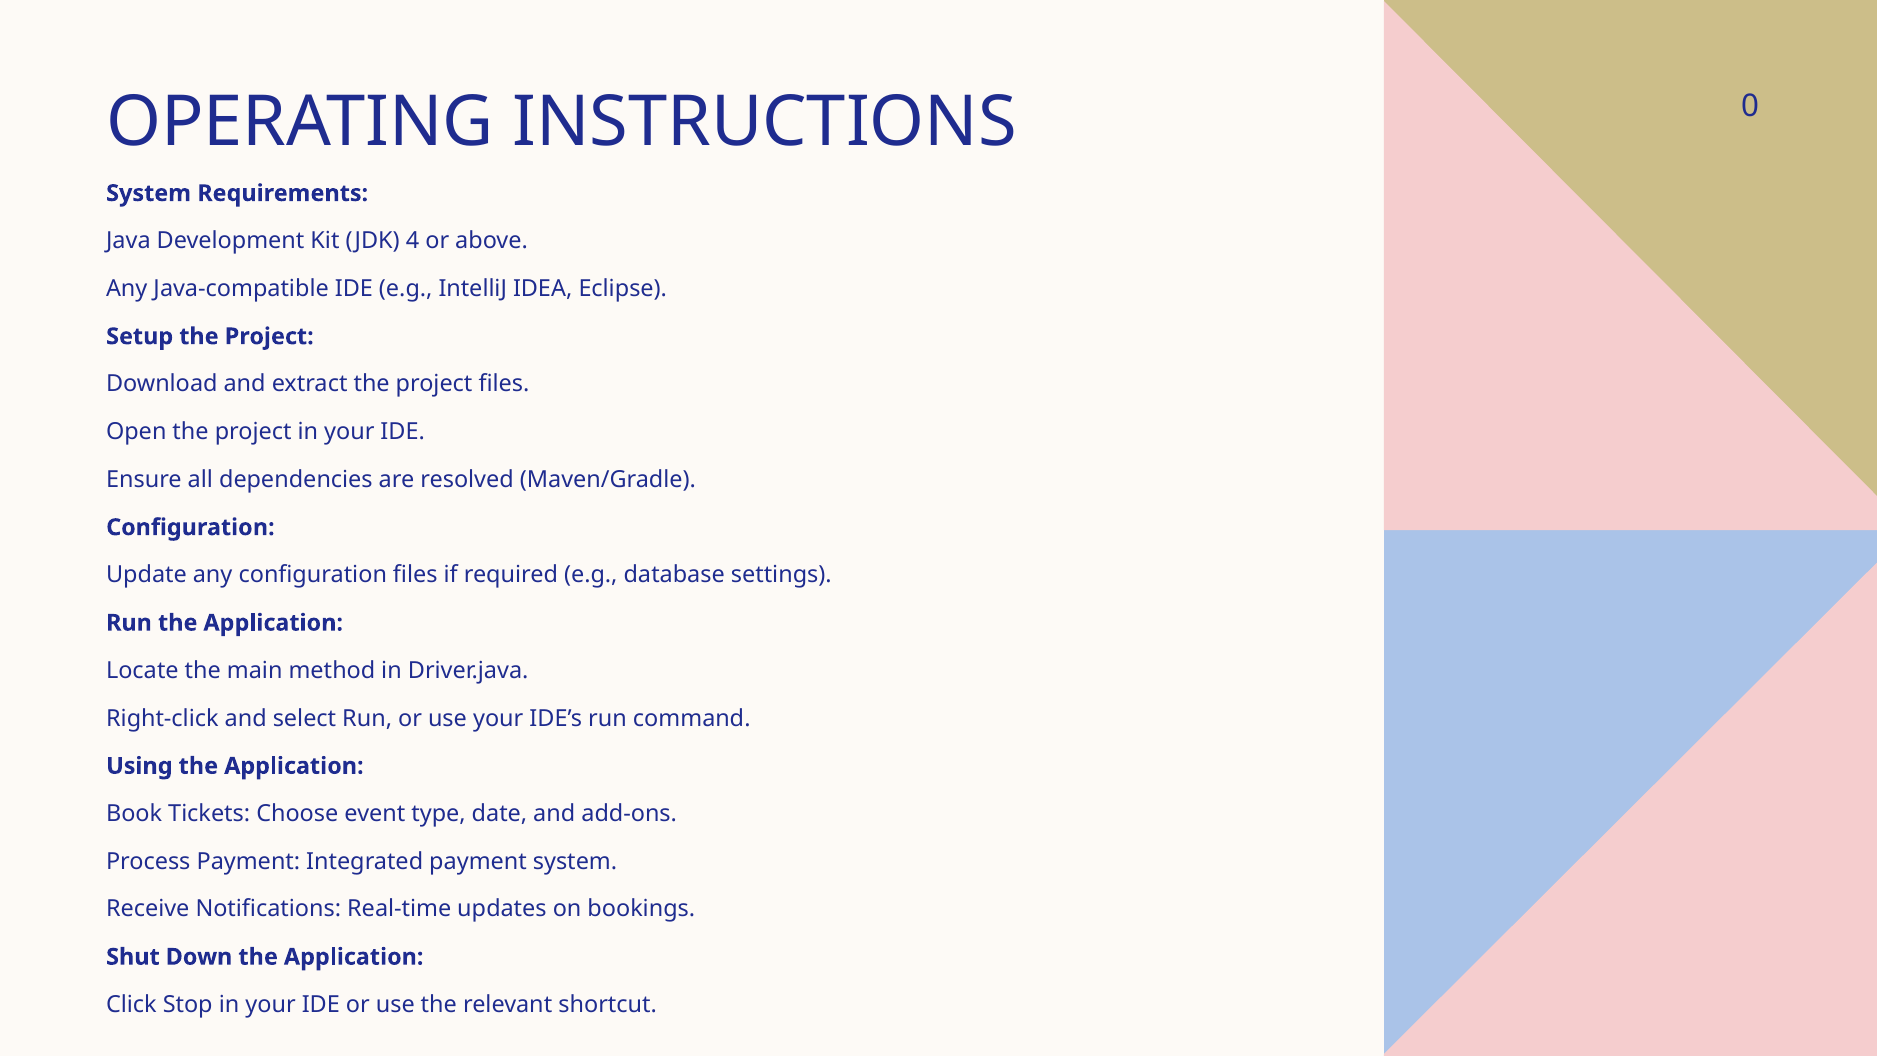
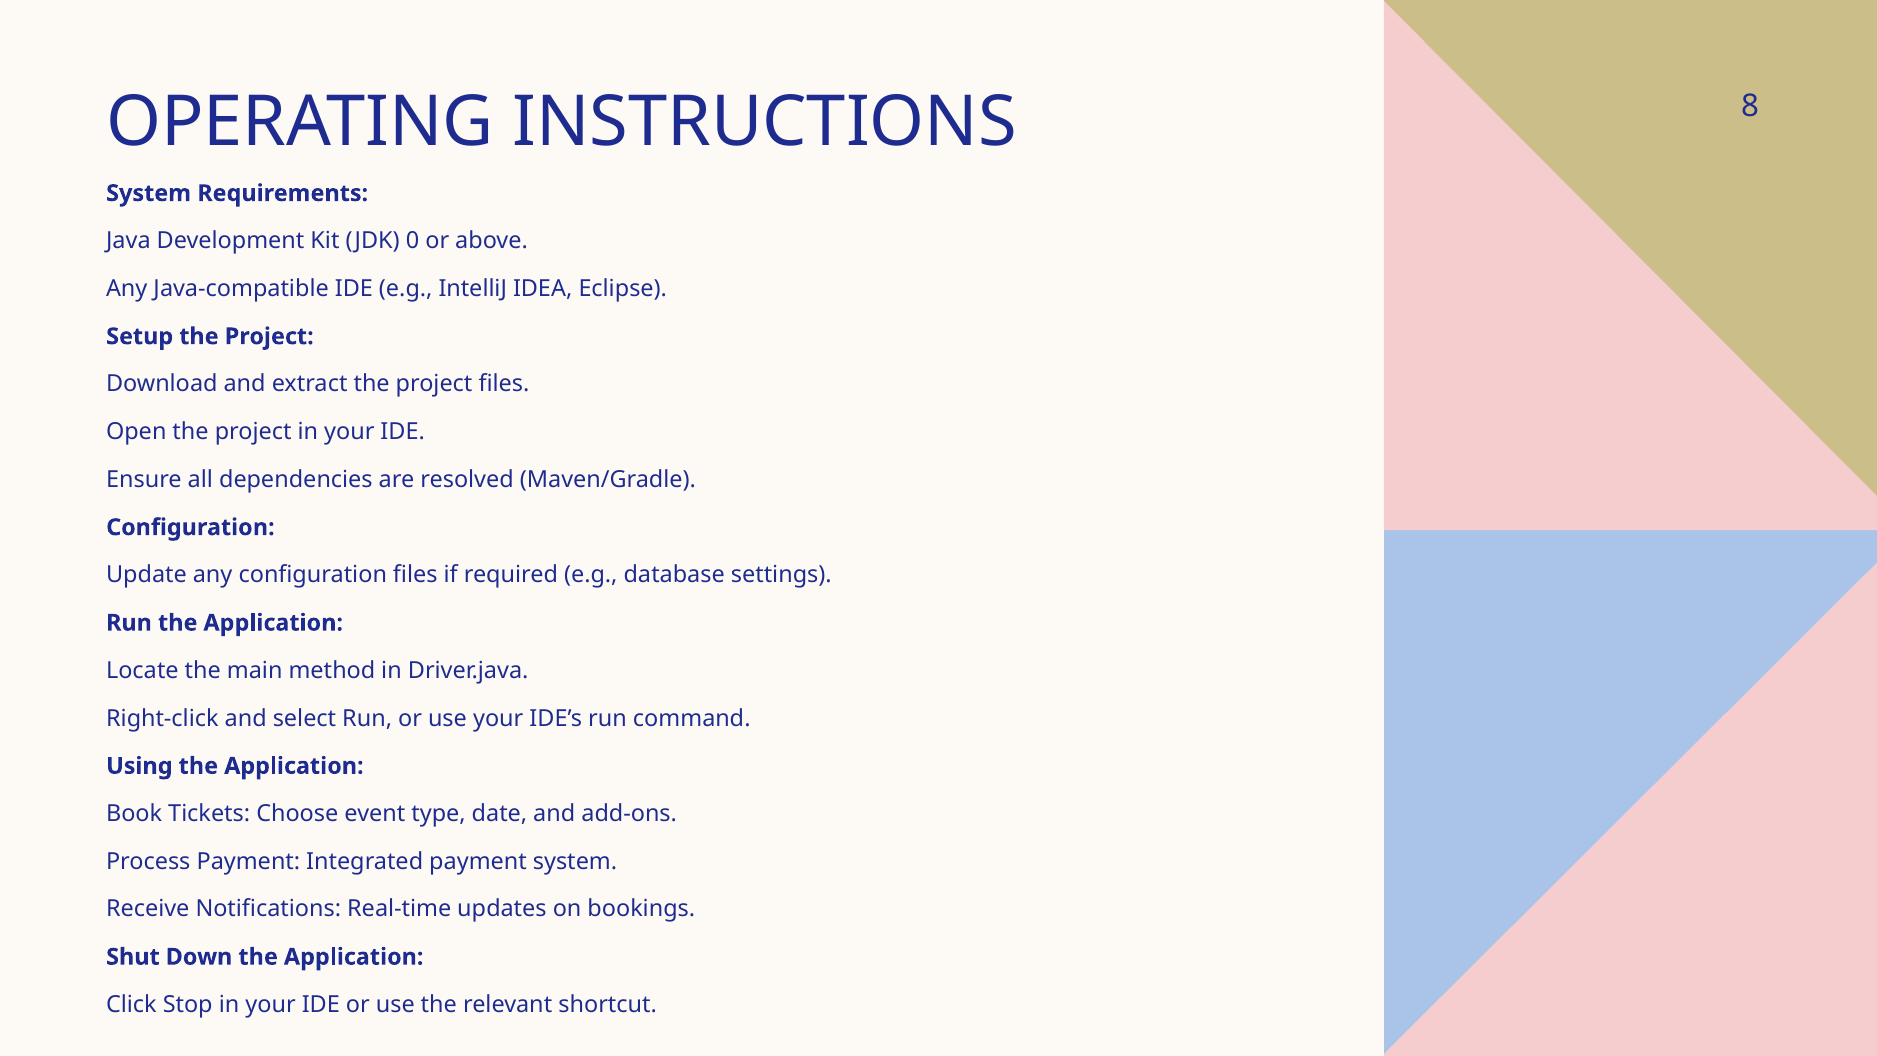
0: 0 -> 8 (1750, 106)
4: 4 -> 0 (412, 241)
